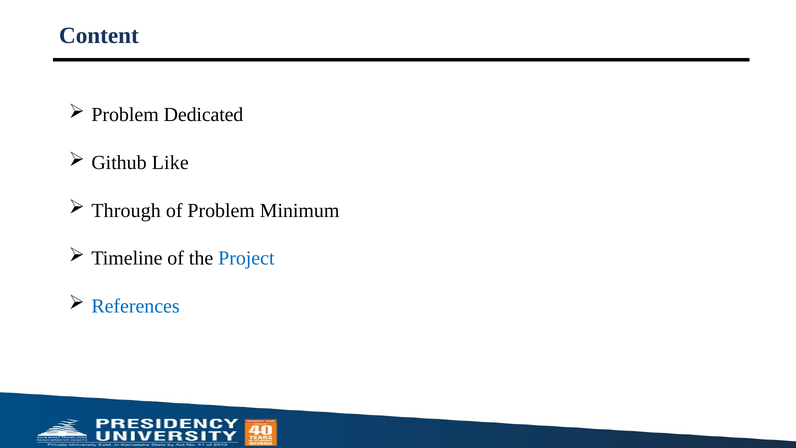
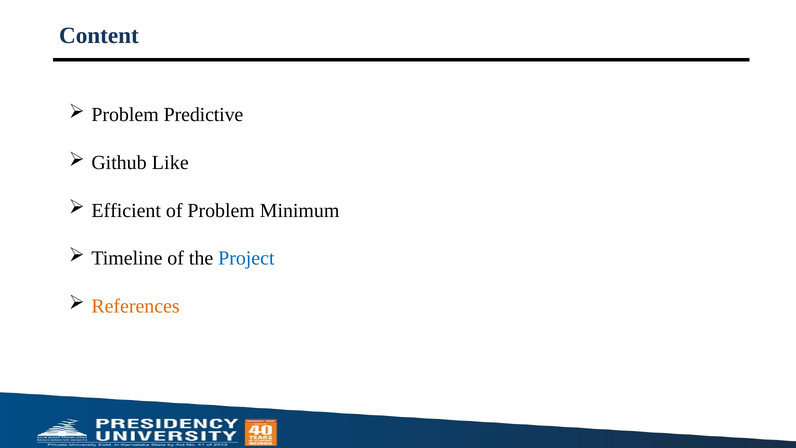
Dedicated: Dedicated -> Predictive (204, 115)
Through: Through -> Efficient (126, 210)
References colour: blue -> orange (136, 306)
